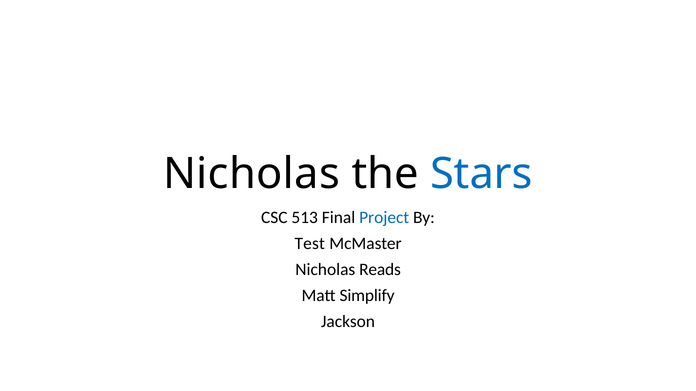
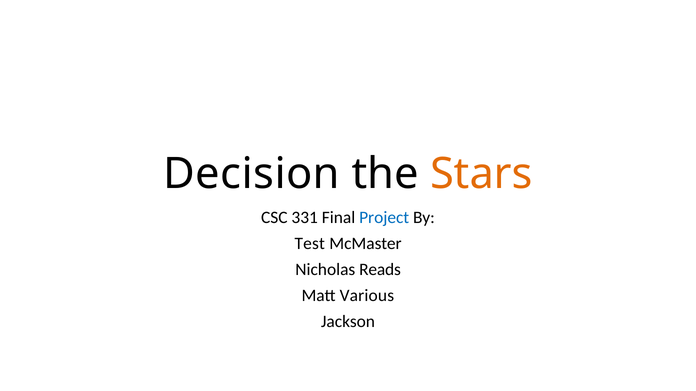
Nicholas: Nicholas -> Decision (251, 174)
Stars colour: blue -> orange (481, 174)
513: 513 -> 331 (305, 218)
Simplify: Simplify -> Various (367, 296)
